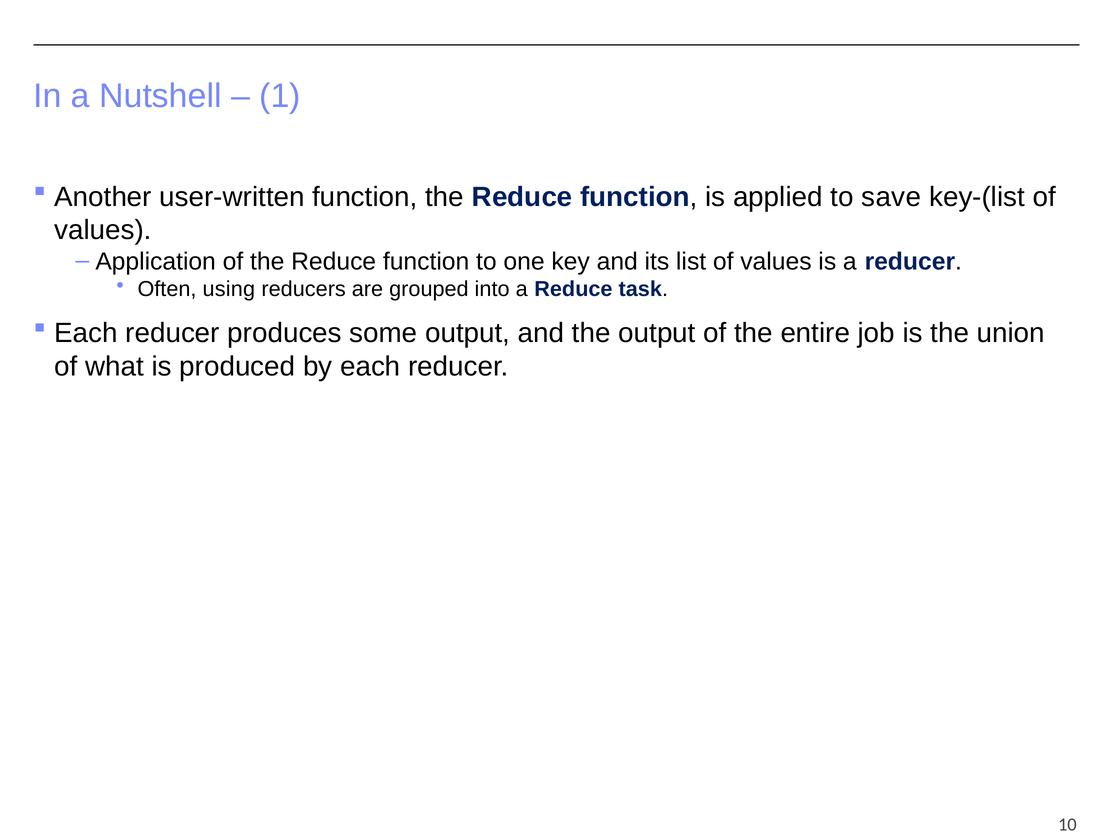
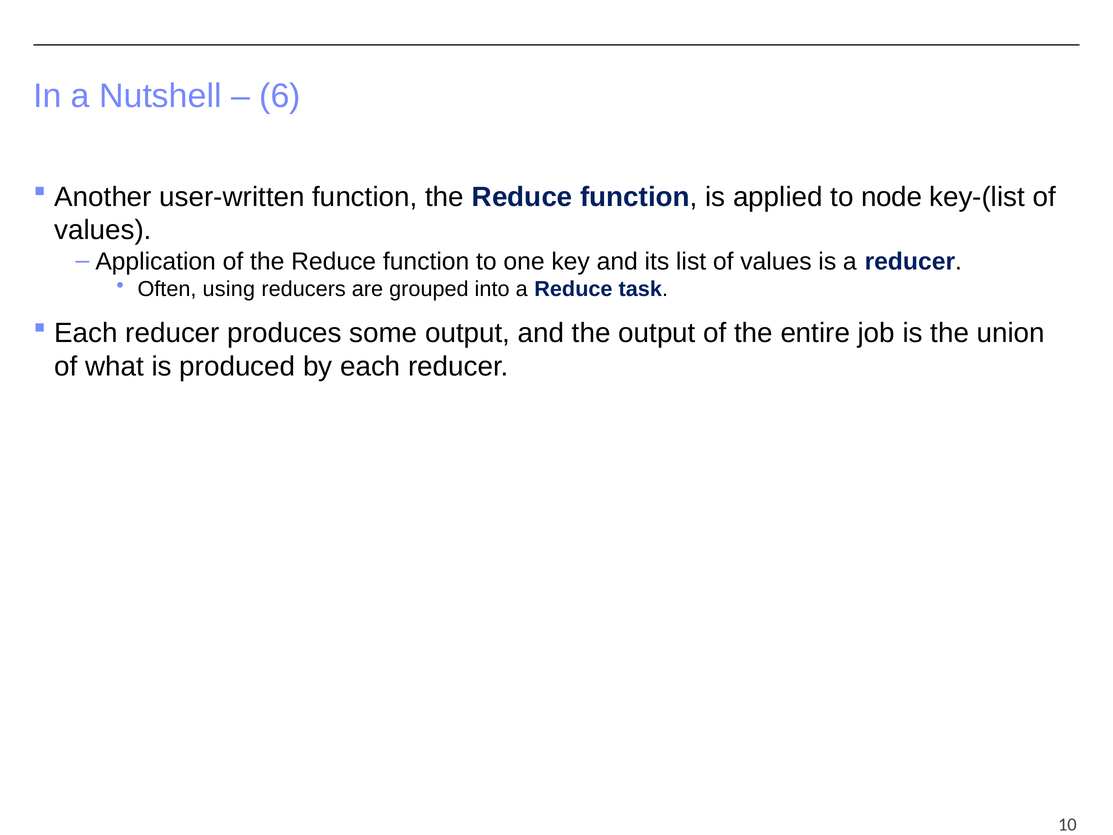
1: 1 -> 6 (280, 96)
save: save -> node (892, 197)
